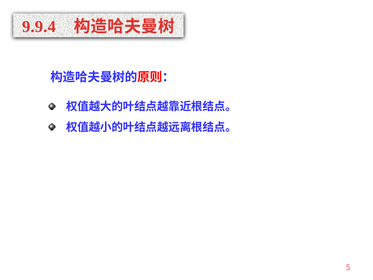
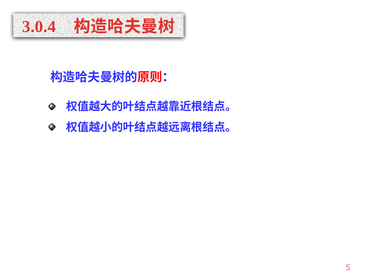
9.9.4: 9.9.4 -> 3.0.4 (39, 27)
